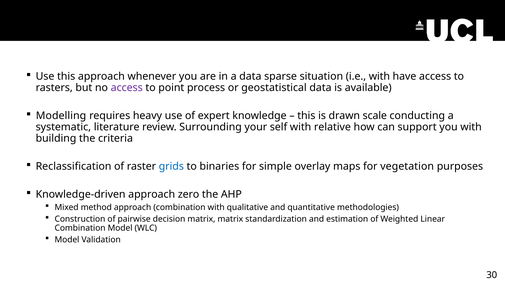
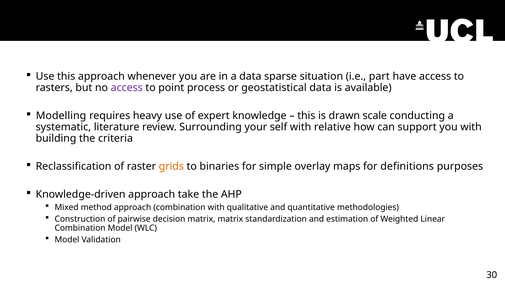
i.e with: with -> part (379, 76)
grids colour: blue -> orange (171, 166)
vegetation: vegetation -> definitions (407, 166)
approach zero: zero -> take (189, 194)
